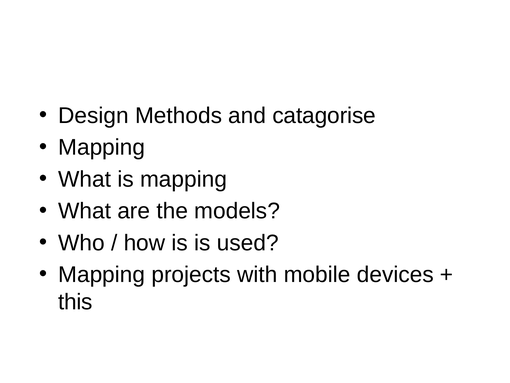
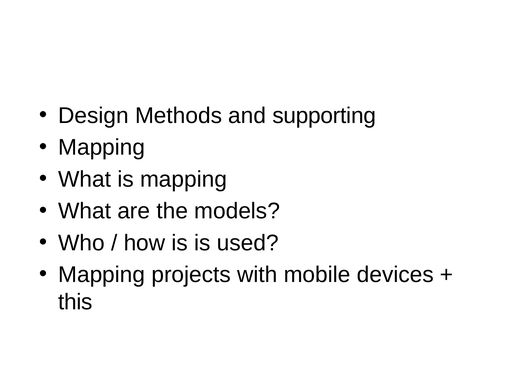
catagorise: catagorise -> supporting (324, 115)
